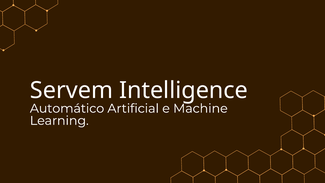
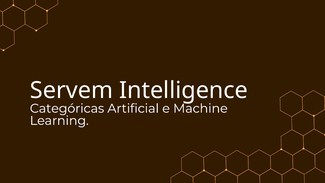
Automático: Automático -> Categóricas (67, 108)
